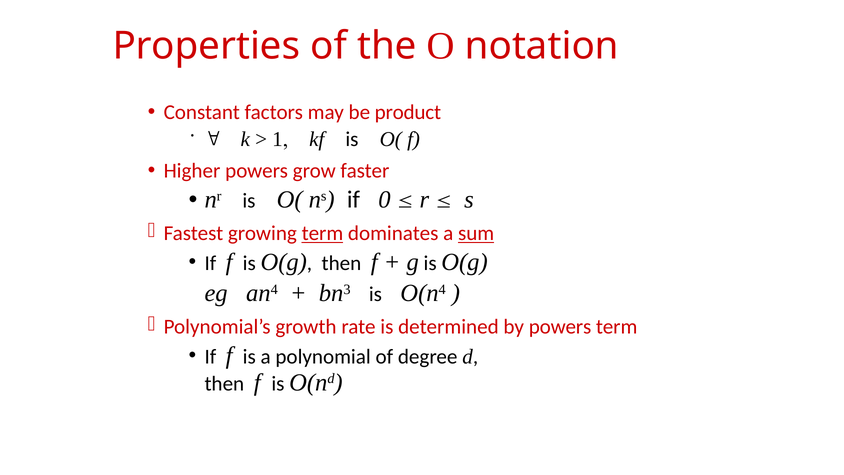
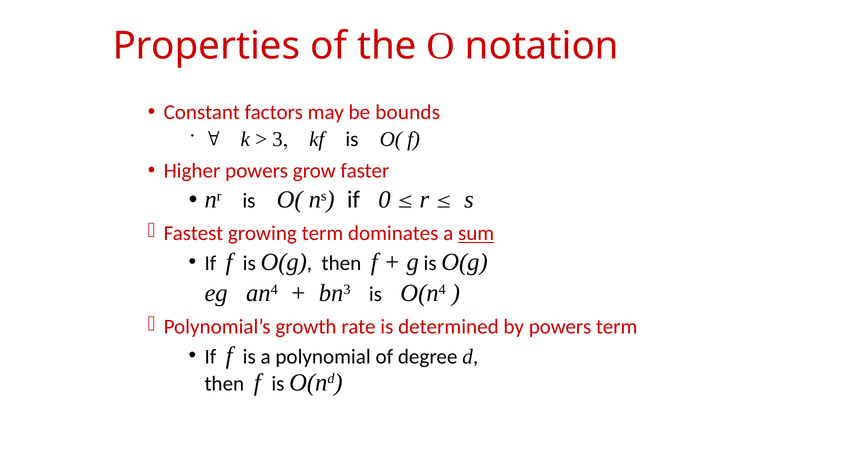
product: product -> bounds (408, 112)
1: 1 -> 3 (278, 139)
term underline: present -> none (322, 233)
